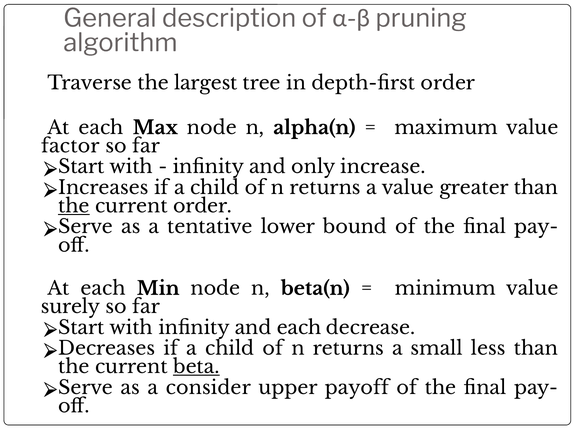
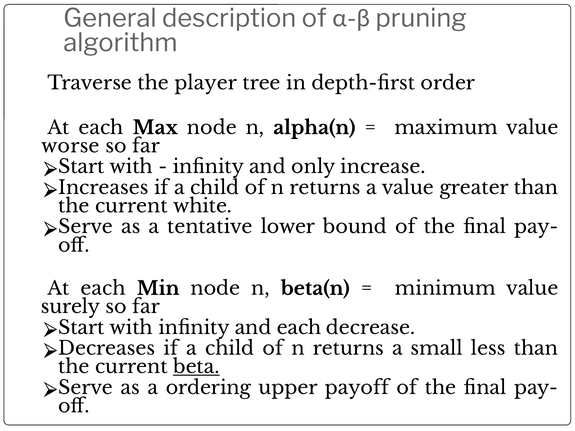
largest: largest -> player (206, 83)
factor: factor -> worse (70, 146)
the underline: present -> none (74, 206)
current order: order -> white (203, 206)
consider: consider -> ordering (208, 388)
